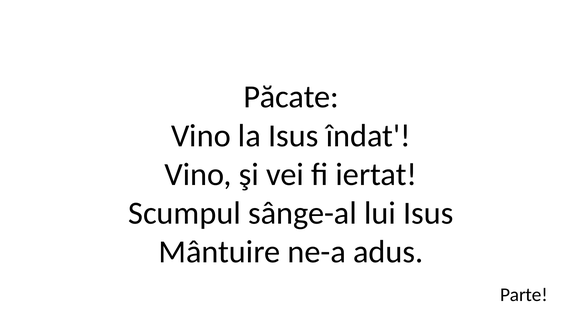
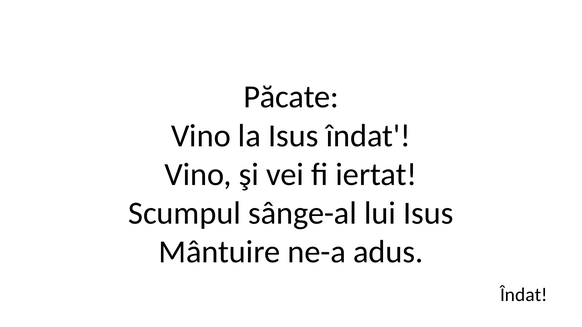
Parte: Parte -> Îndat (524, 295)
